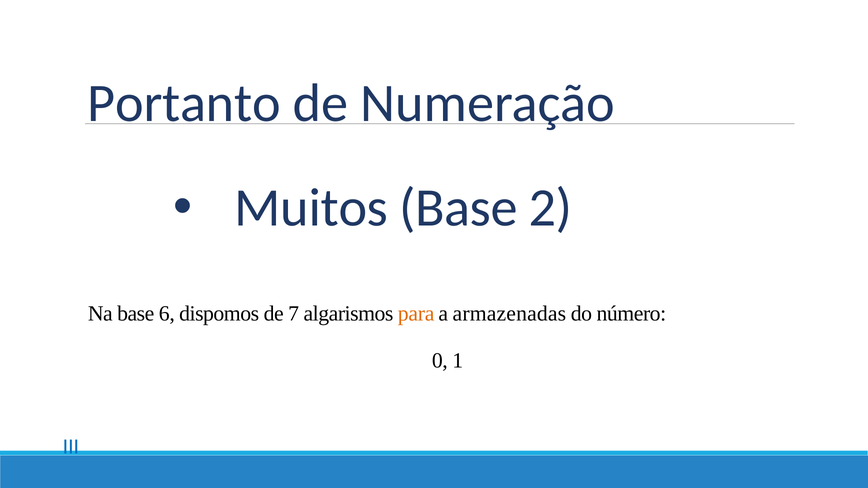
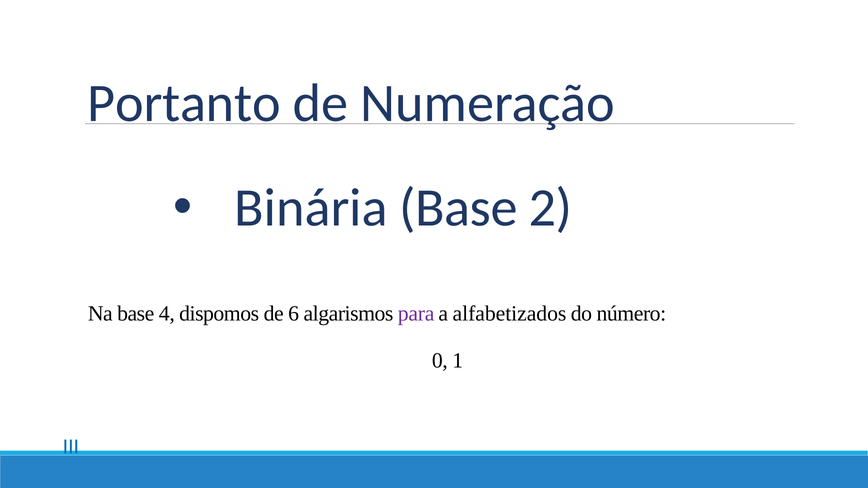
Muitos: Muitos -> Binária (311, 208)
6: 6 -> 4 (167, 314)
7: 7 -> 6 (294, 314)
para colour: orange -> purple (416, 314)
armazenadas: armazenadas -> alfabetizados (509, 314)
